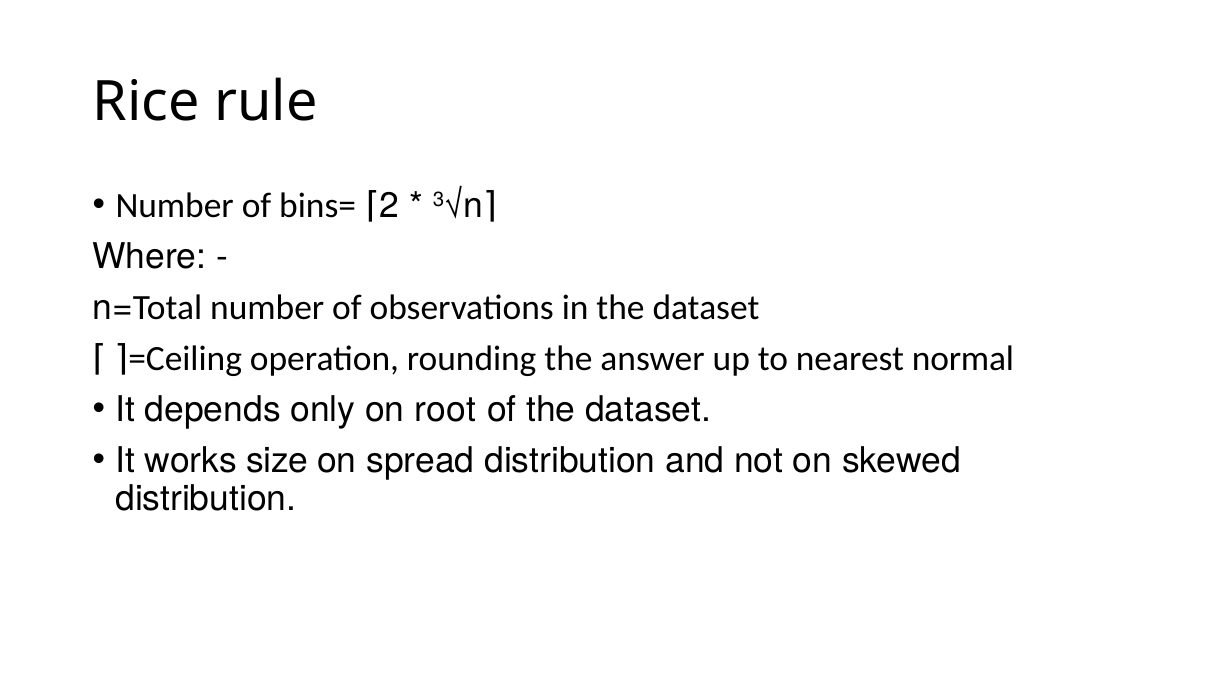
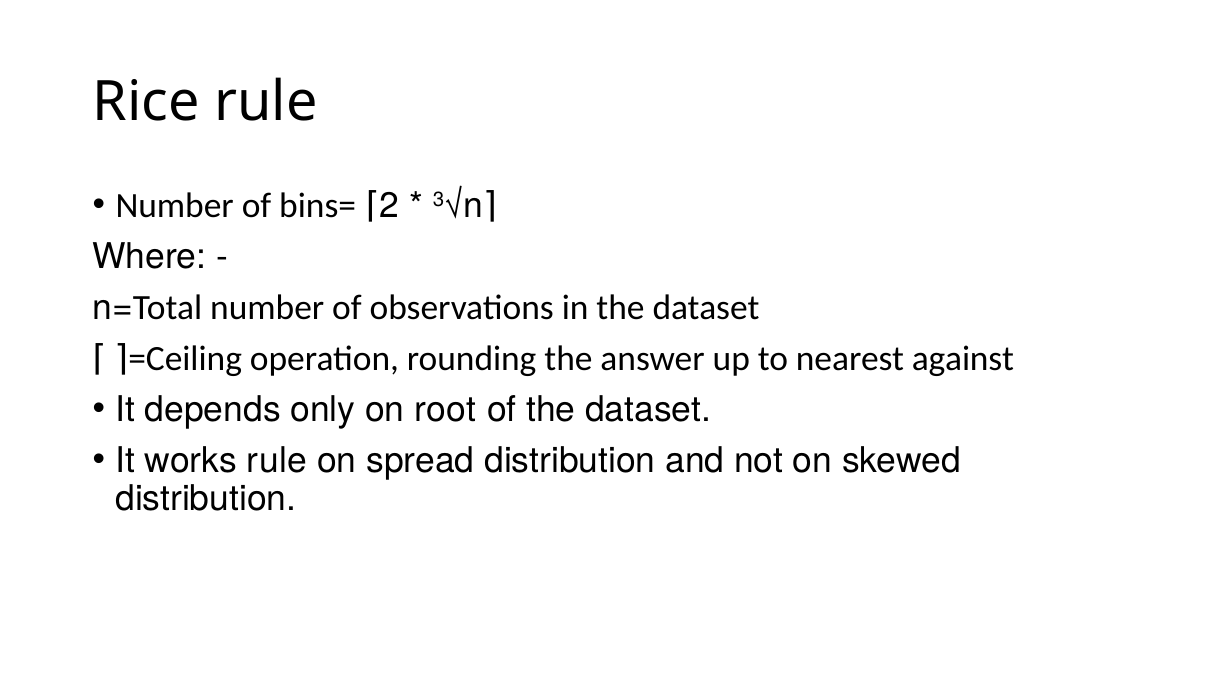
normal: normal -> against (963, 359)
works size: size -> rule (277, 461)
